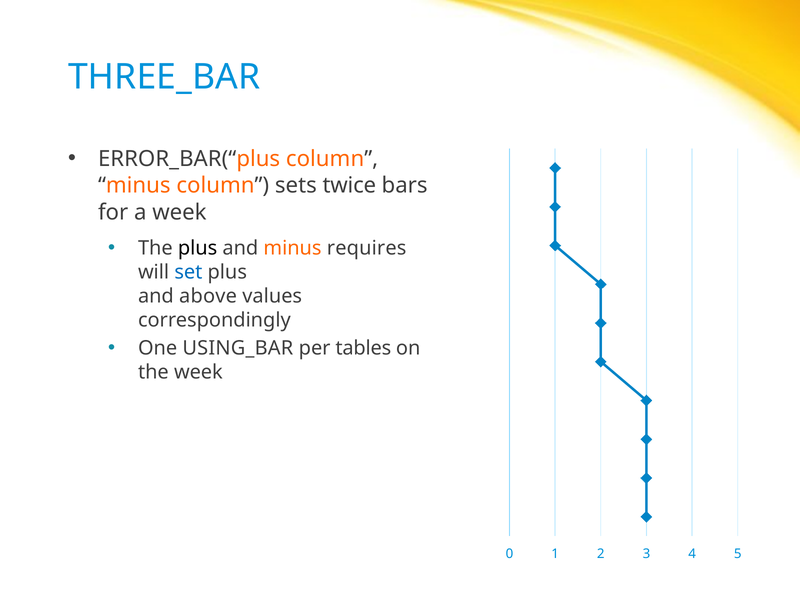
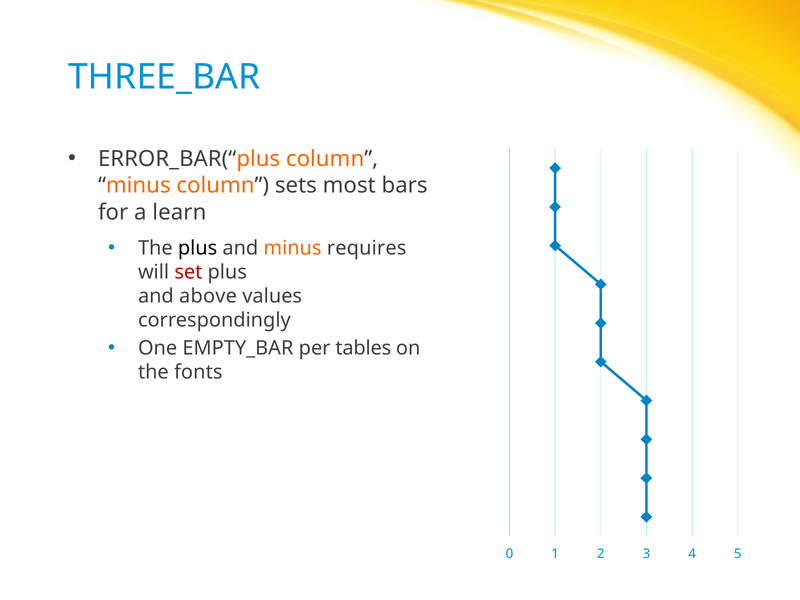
twice: twice -> most (349, 186)
a week: week -> learn (179, 212)
set colour: blue -> red (188, 272)
USING_BAR: USING_BAR -> EMPTY_BAR (238, 348)
the week: week -> fonts (198, 372)
